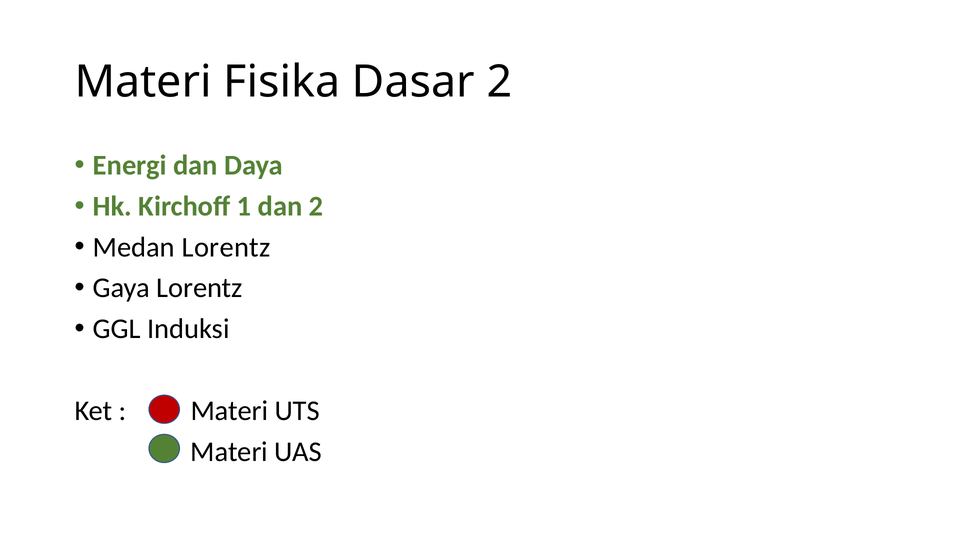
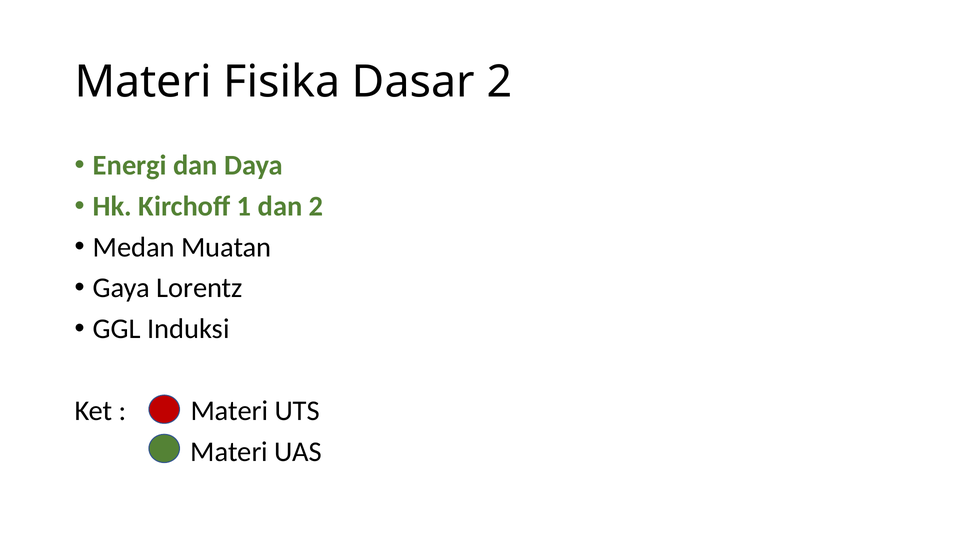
Medan Lorentz: Lorentz -> Muatan (226, 247)
